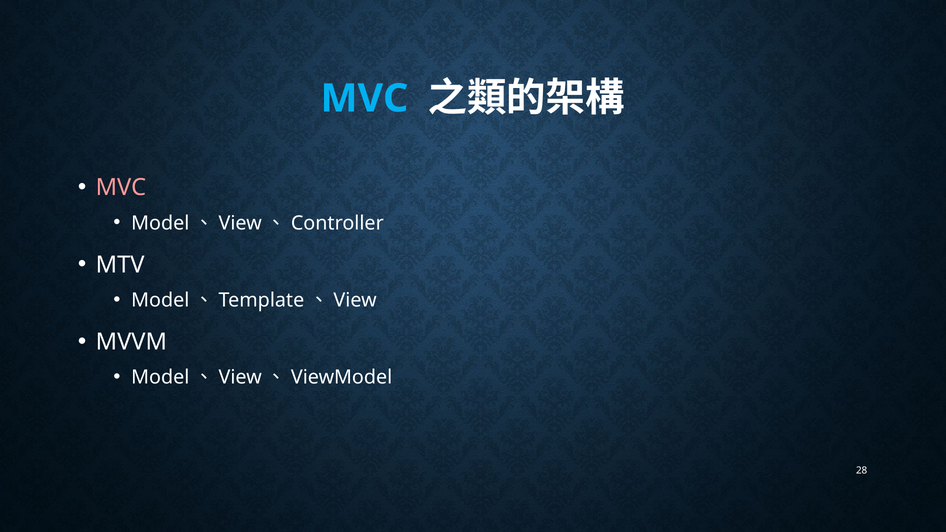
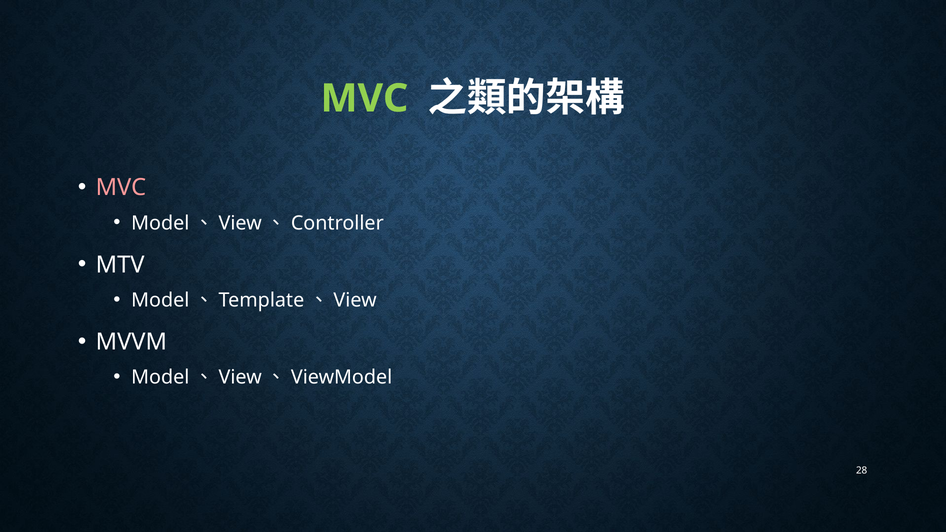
MVC colour: light blue -> light green (364, 98)
